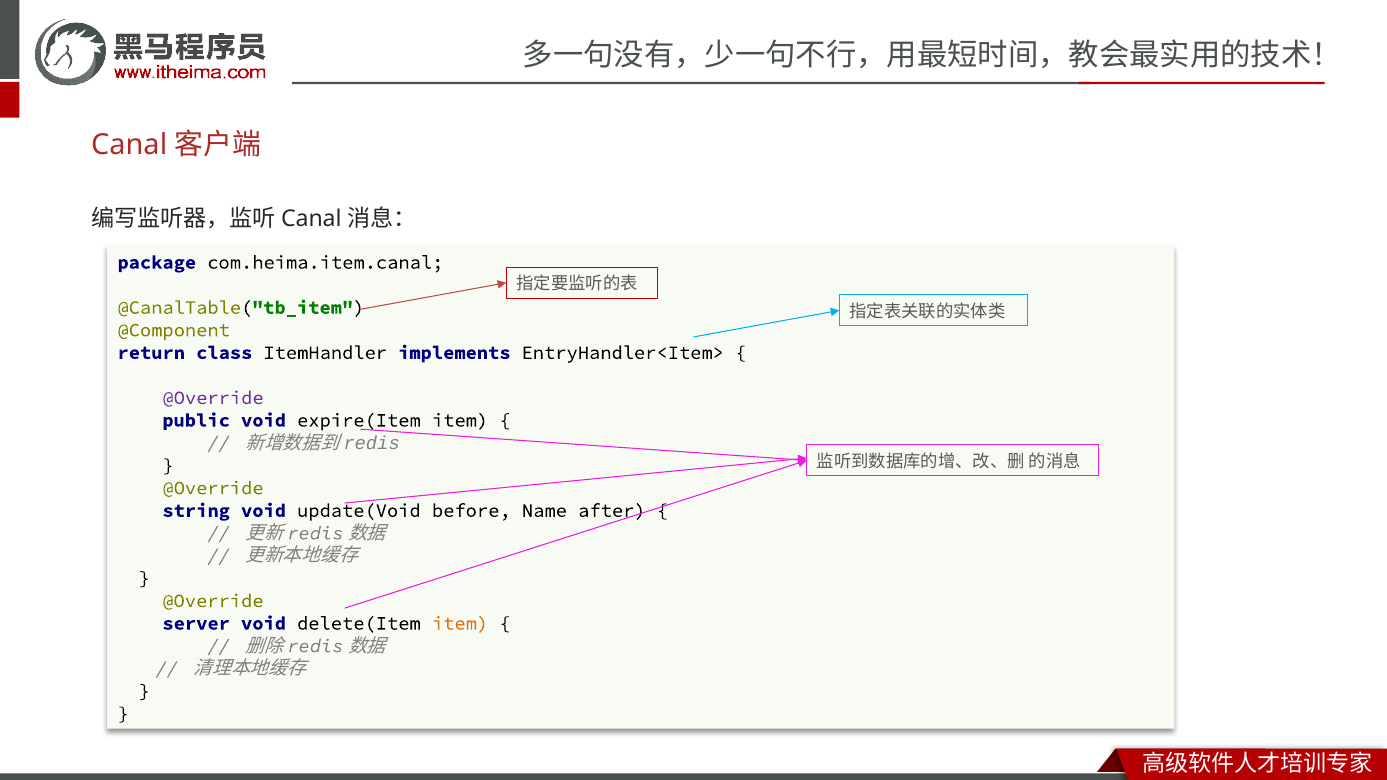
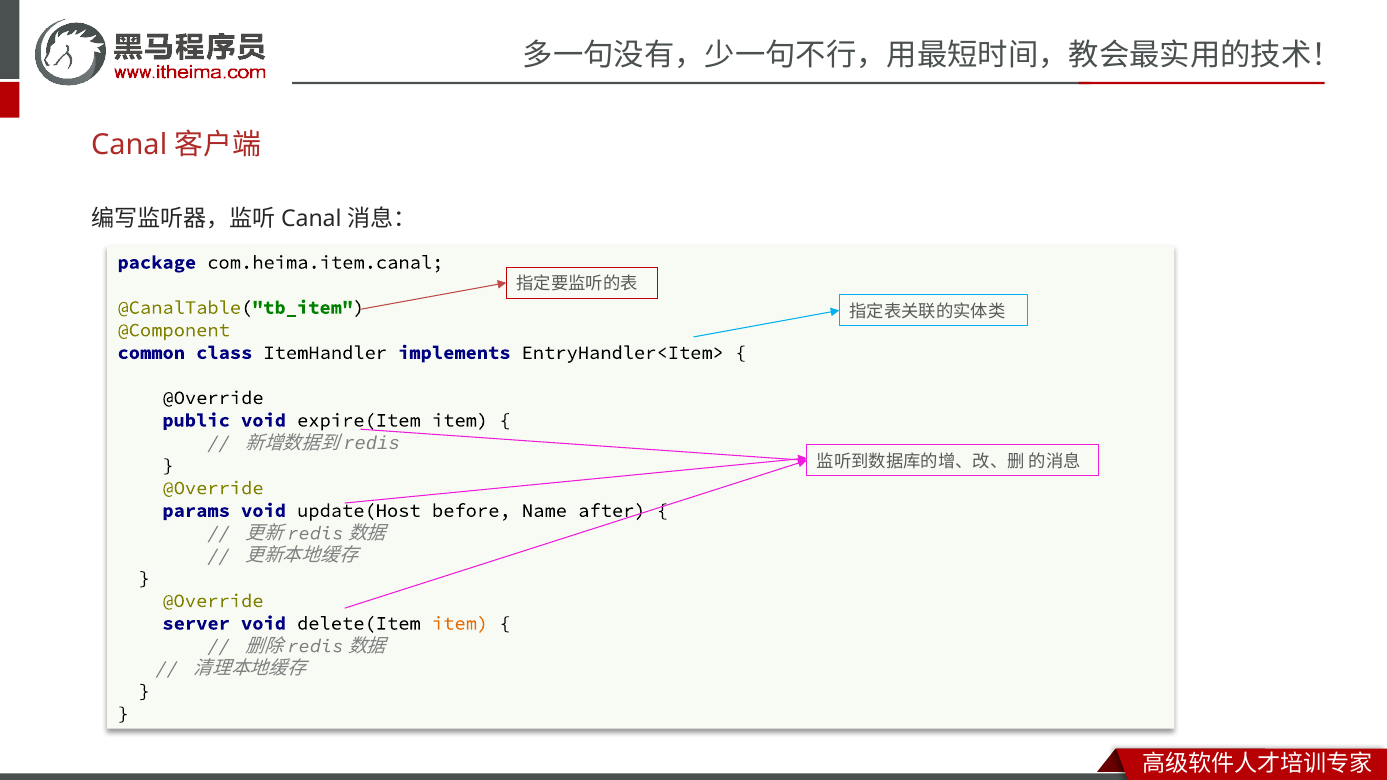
return: return -> common (151, 353)
@Override colour: purple -> black (213, 398)
string: string -> params (196, 511)
update(Void: update(Void -> update(Host (359, 511)
